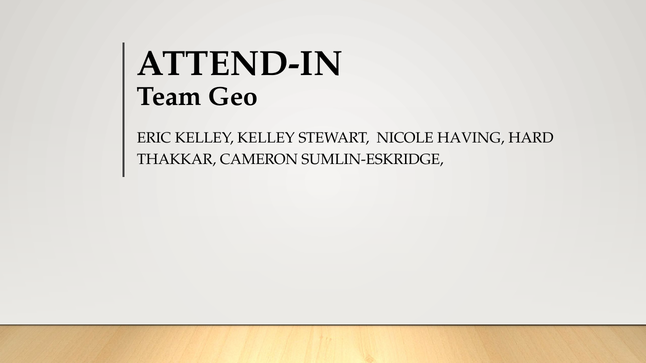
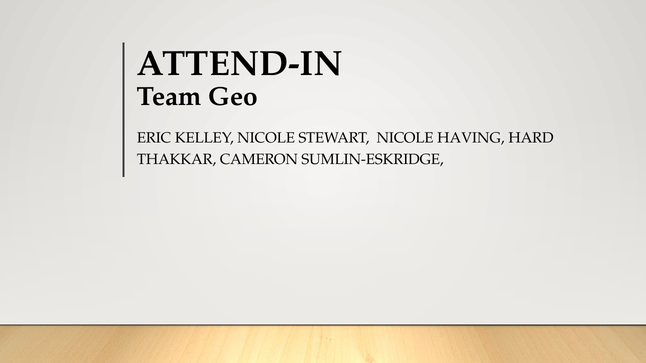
KELLEY KELLEY: KELLEY -> NICOLE (266, 138)
